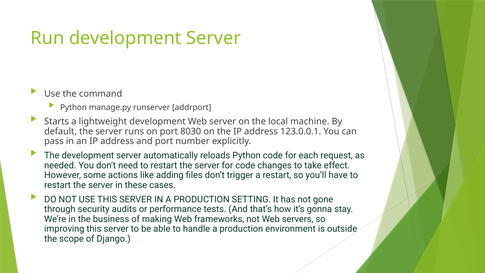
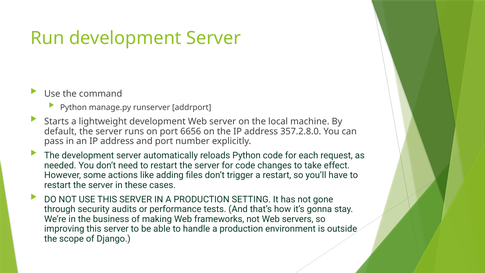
8030: 8030 -> 6656 (191, 131)
123.0.0.1: 123.0.0.1 -> 357.2.8.0 (301, 131)
